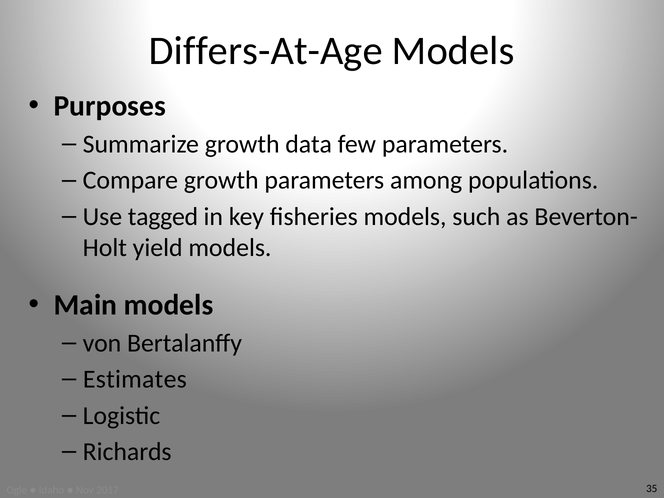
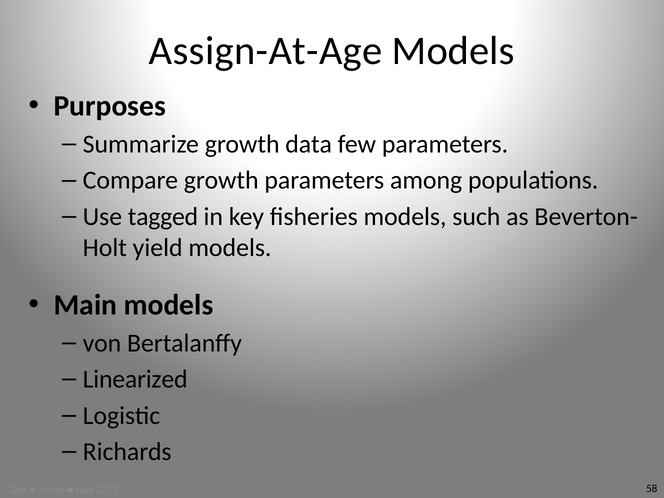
Differs-At-Age: Differs-At-Age -> Assign-At-Age (266, 51)
Estimates: Estimates -> Linearized (135, 379)
35: 35 -> 58 (652, 489)
